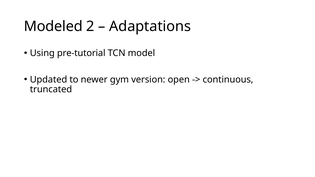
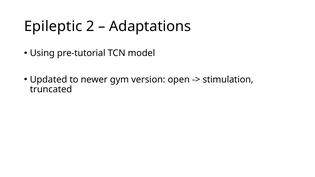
Modeled: Modeled -> Epileptic (53, 26)
continuous: continuous -> stimulation (228, 80)
